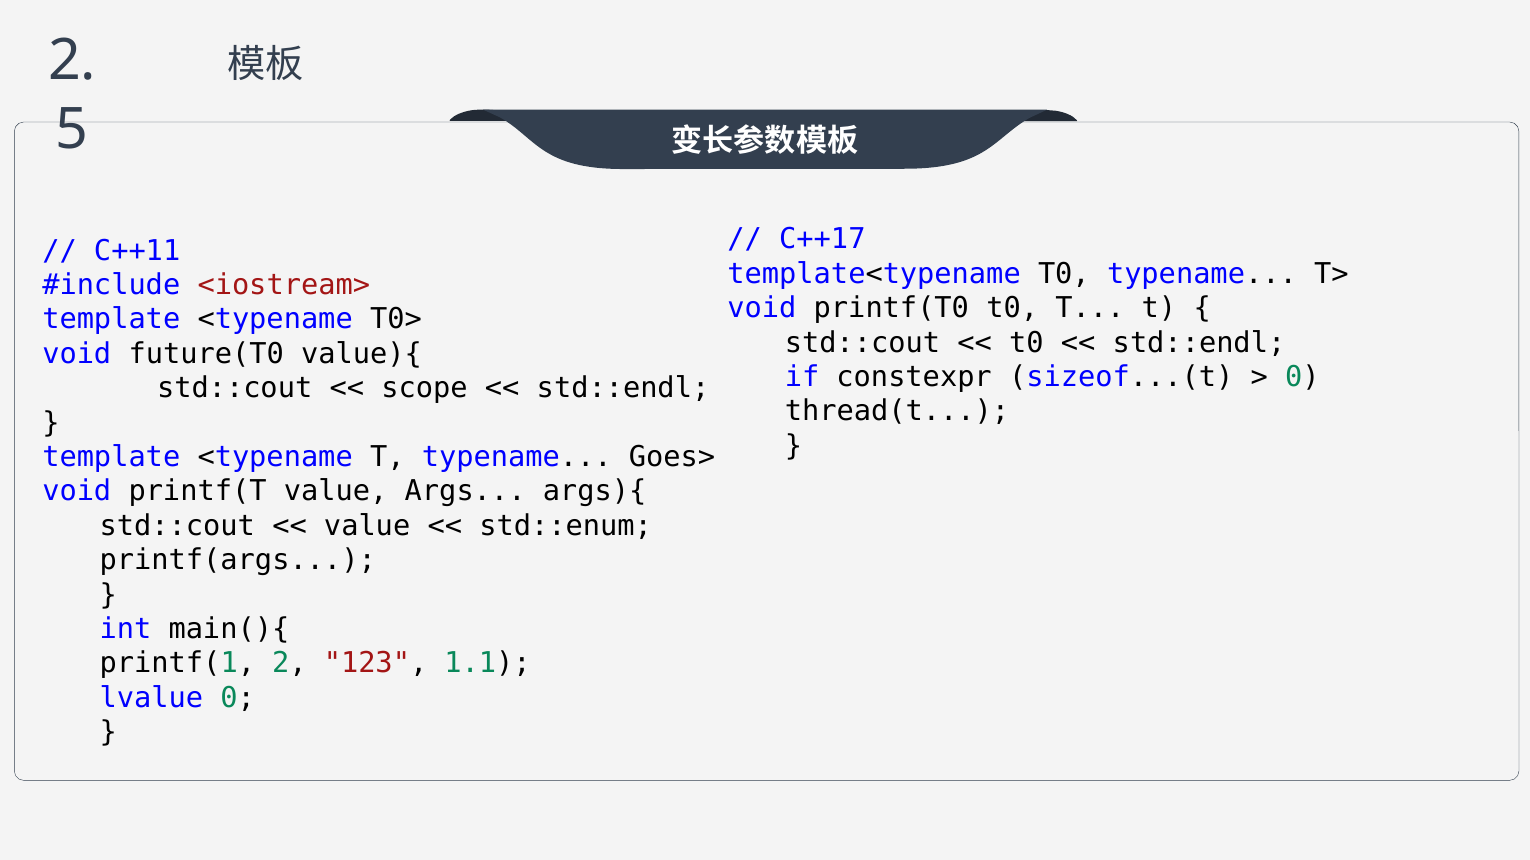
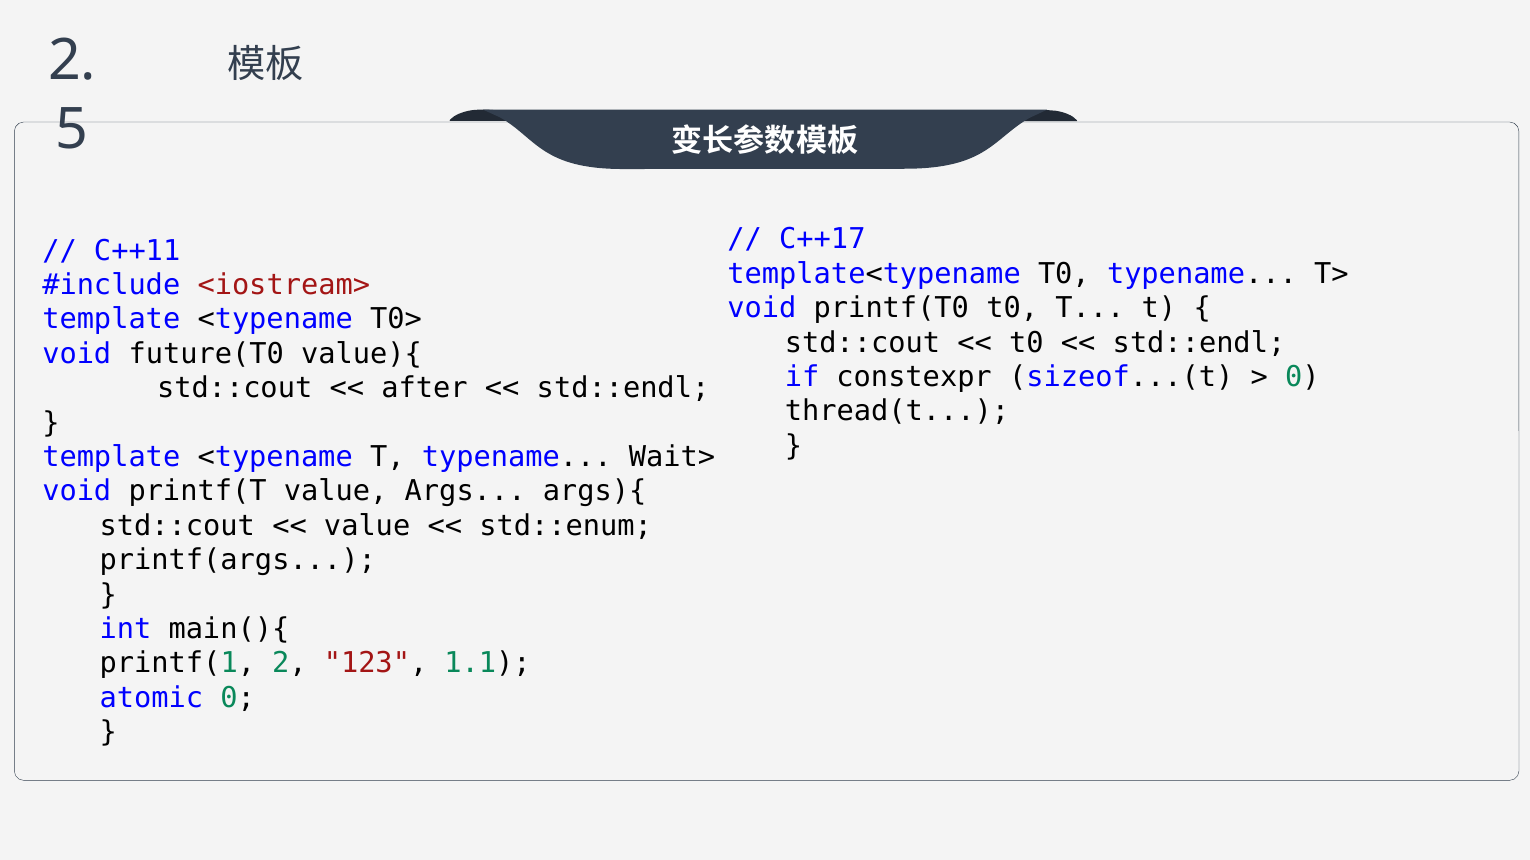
scope: scope -> after (425, 388)
Goes>: Goes> -> Wait> (672, 457)
lvalue: lvalue -> atomic (151, 698)
